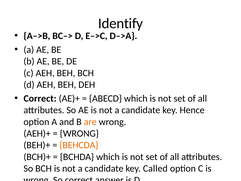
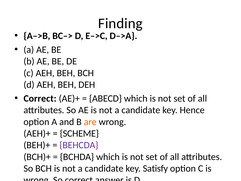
Identify: Identify -> Finding (120, 23)
WRONG: WRONG -> SCHEME (79, 133)
BEHCDA colour: orange -> purple (79, 145)
Called: Called -> Satisfy (155, 168)
